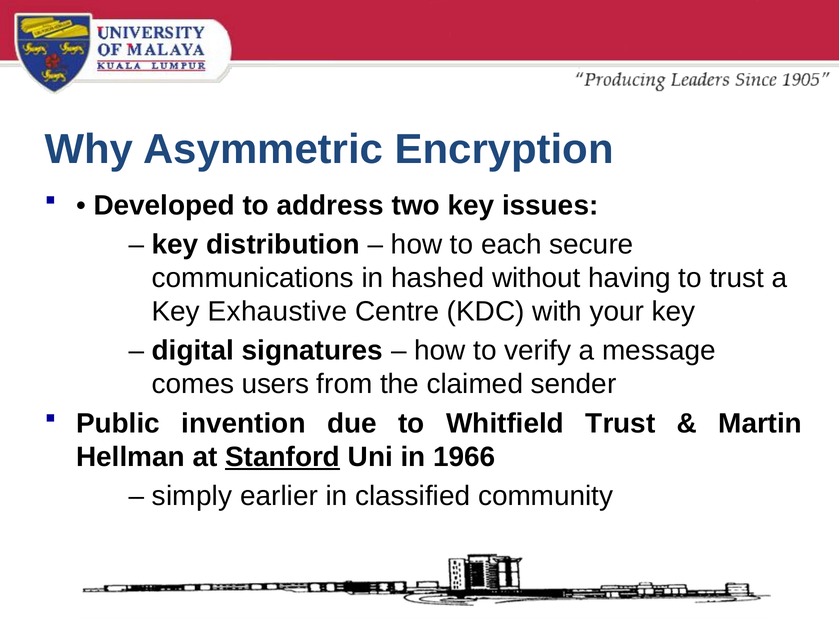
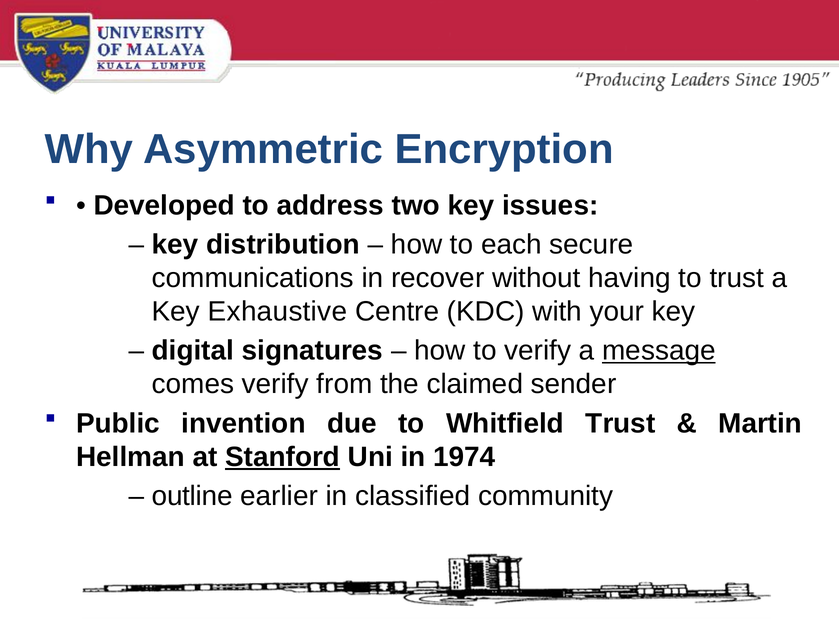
hashed: hashed -> recover (438, 278)
message underline: none -> present (659, 351)
comes users: users -> verify (275, 384)
1966: 1966 -> 1974 (464, 457)
simply: simply -> outline (192, 496)
